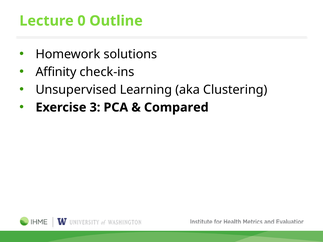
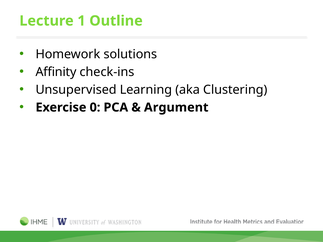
0: 0 -> 1 (81, 21)
3: 3 -> 0 (95, 108)
Compared: Compared -> Argument (176, 108)
